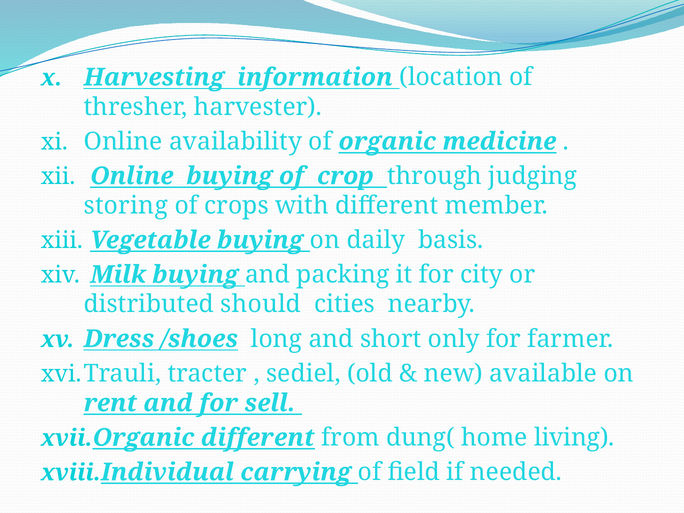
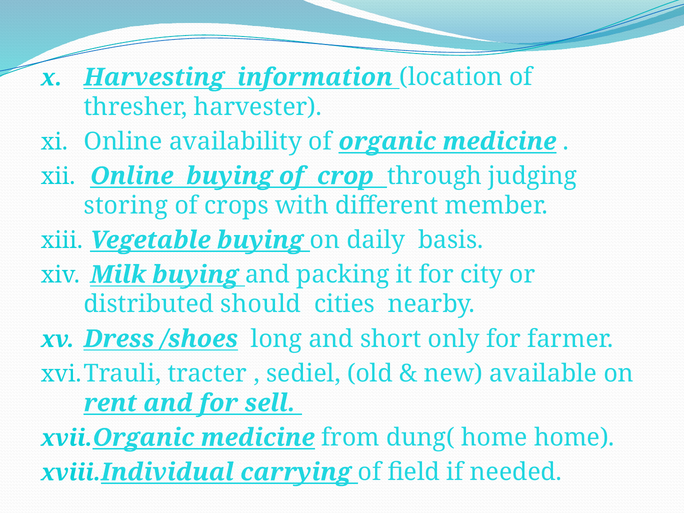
different: different -> medicine (258, 438)
home living: living -> home (574, 438)
